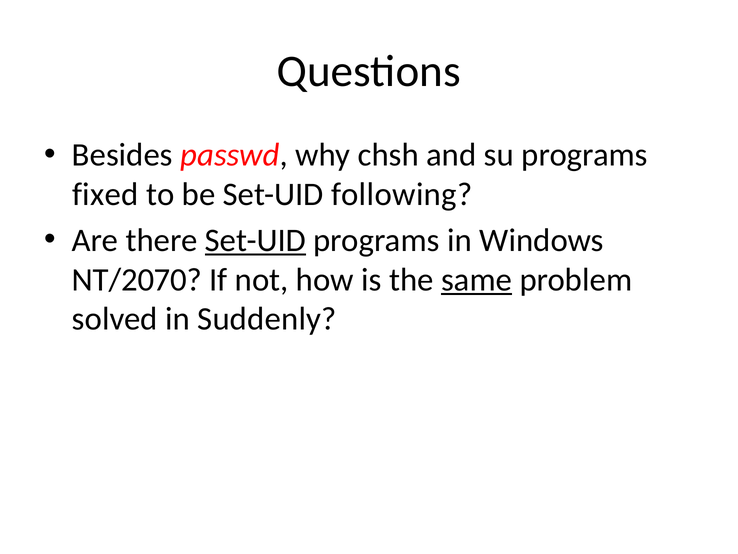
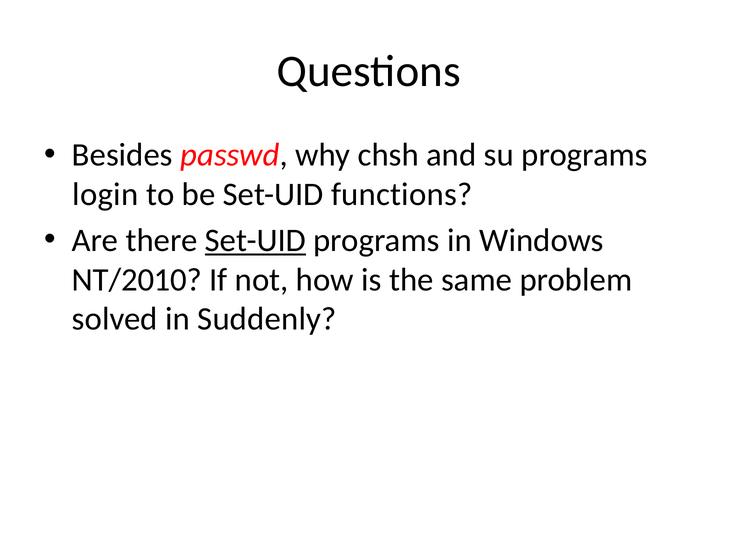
fixed: fixed -> login (105, 194)
following: following -> functions (402, 194)
NT/2070: NT/2070 -> NT/2010 (137, 279)
same underline: present -> none (477, 279)
